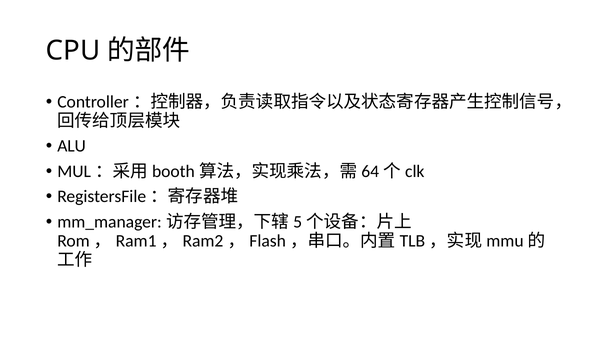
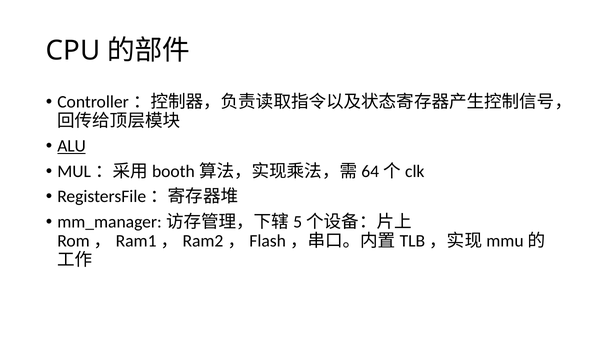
ALU underline: none -> present (72, 146)
